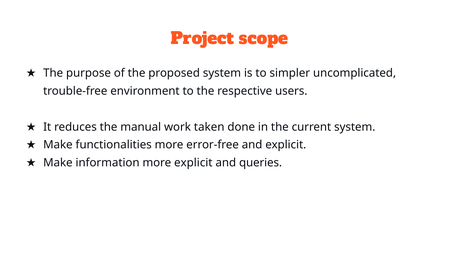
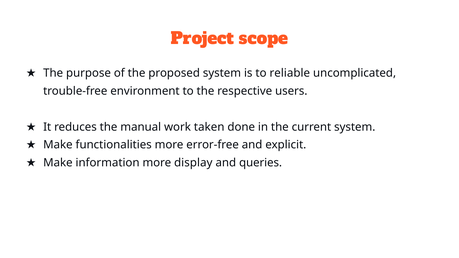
simpler: simpler -> reliable (290, 73)
more explicit: explicit -> display (193, 163)
